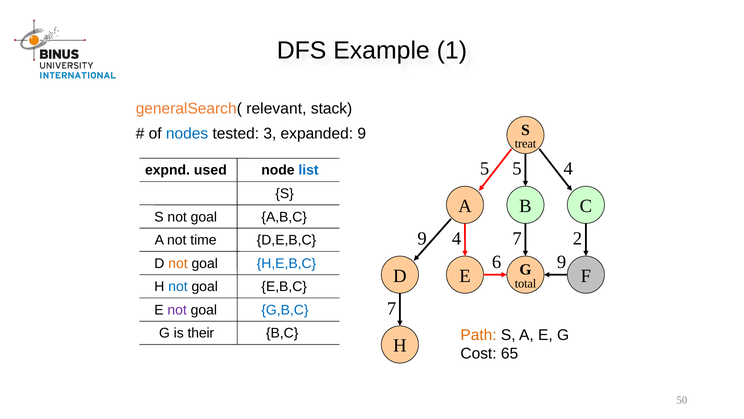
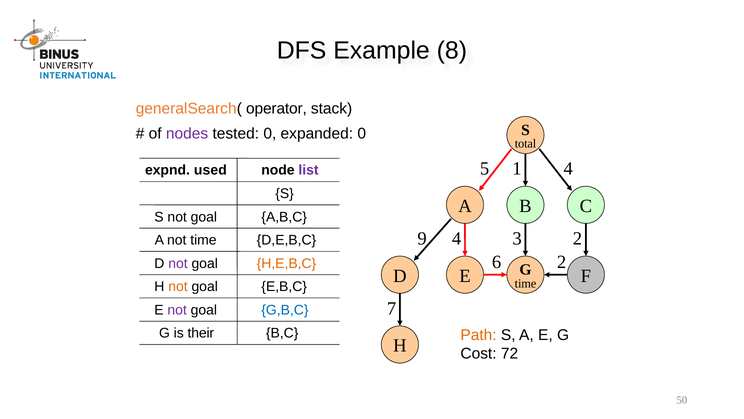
1: 1 -> 8 (452, 51)
relevant: relevant -> operator (276, 109)
nodes colour: blue -> purple (187, 133)
tested 3: 3 -> 0 (270, 133)
expanded 9: 9 -> 0 (362, 133)
treat: treat -> total (526, 144)
5 5: 5 -> 1 (517, 169)
list colour: blue -> purple (308, 170)
9 7: 7 -> 3 (517, 238)
6 9: 9 -> 2 (562, 262)
not colour: orange -> purple (178, 263)
H,E,B,C colour: blue -> orange (286, 263)
total: total -> time (526, 283)
not colour: blue -> orange (178, 286)
65: 65 -> 72 (510, 353)
